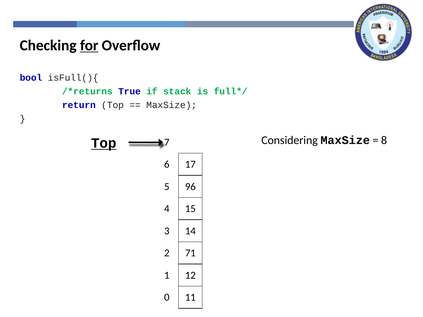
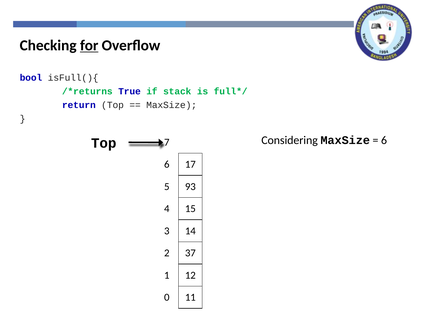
Top underline: present -> none (104, 143)
8: 8 -> 6 (384, 140)
96: 96 -> 93 (190, 187)
71: 71 -> 37 (190, 253)
